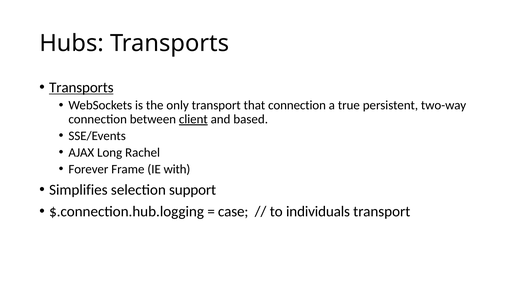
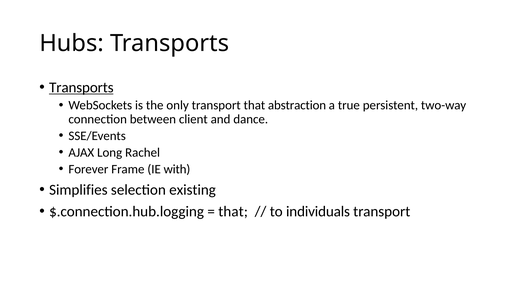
that connection: connection -> abstraction (297, 105)
client underline: present -> none (193, 119)
based: based -> dance (251, 119)
support: support -> existing (193, 190)
case: case -> that (233, 211)
